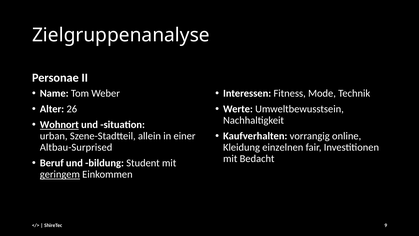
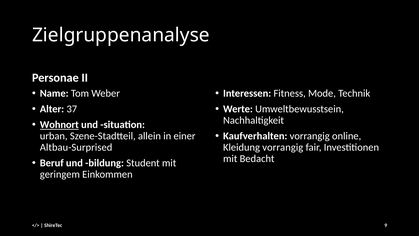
26: 26 -> 37 (72, 109)
Kleidung einzelnen: einzelnen -> vorrangig (283, 147)
geringem underline: present -> none (60, 174)
